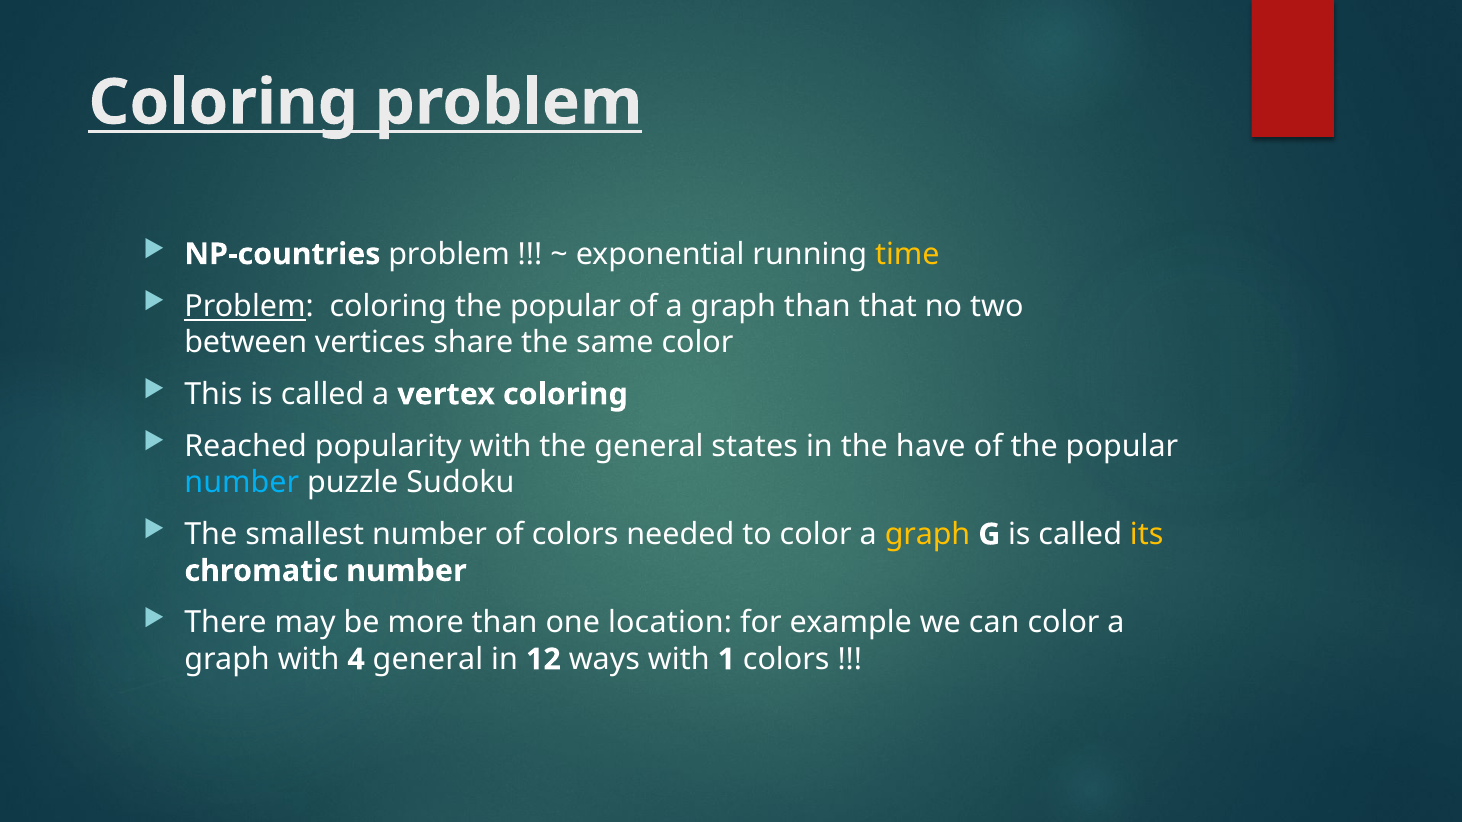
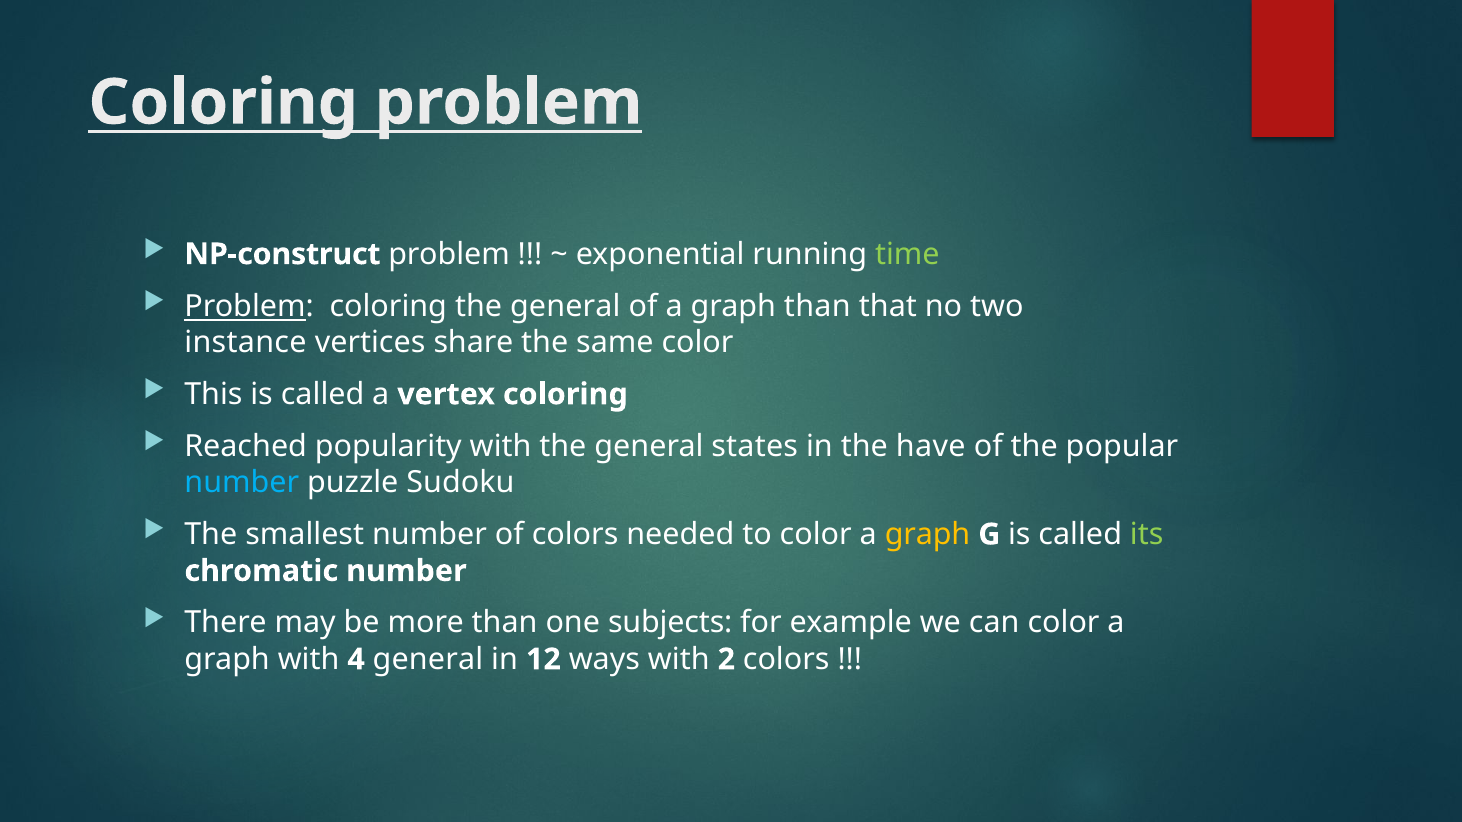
NP-countries: NP-countries -> NP-construct (283, 254)
time colour: yellow -> light green (907, 254)
coloring the popular: popular -> general (565, 306)
between: between -> instance (245, 343)
its colour: yellow -> light green (1147, 535)
location: location -> subjects (670, 623)
1: 1 -> 2 (726, 660)
